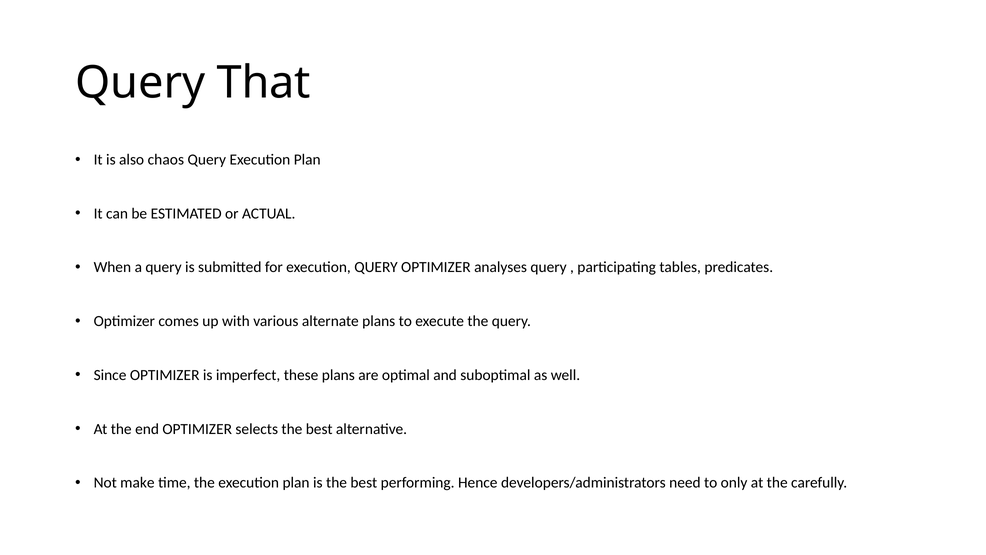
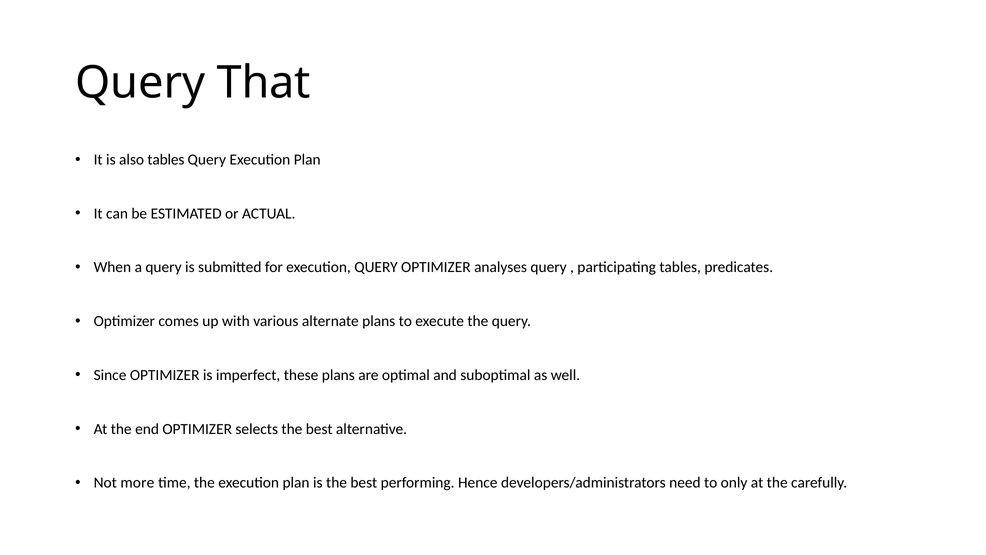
also chaos: chaos -> tables (166, 160)
make: make -> more (137, 483)
